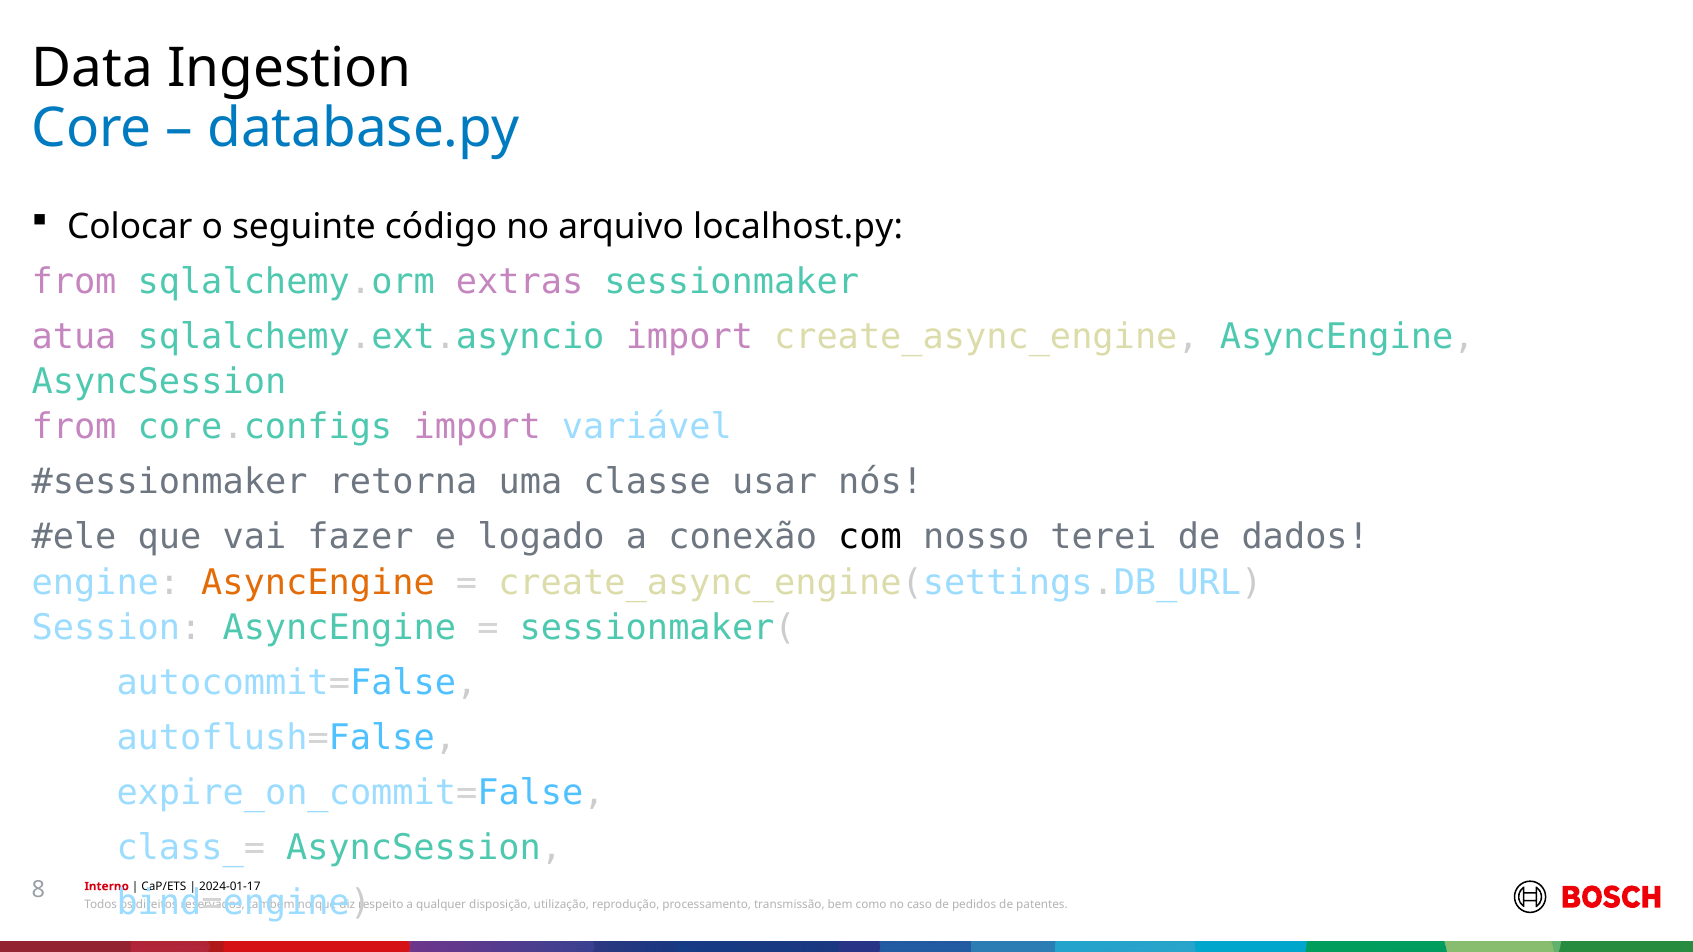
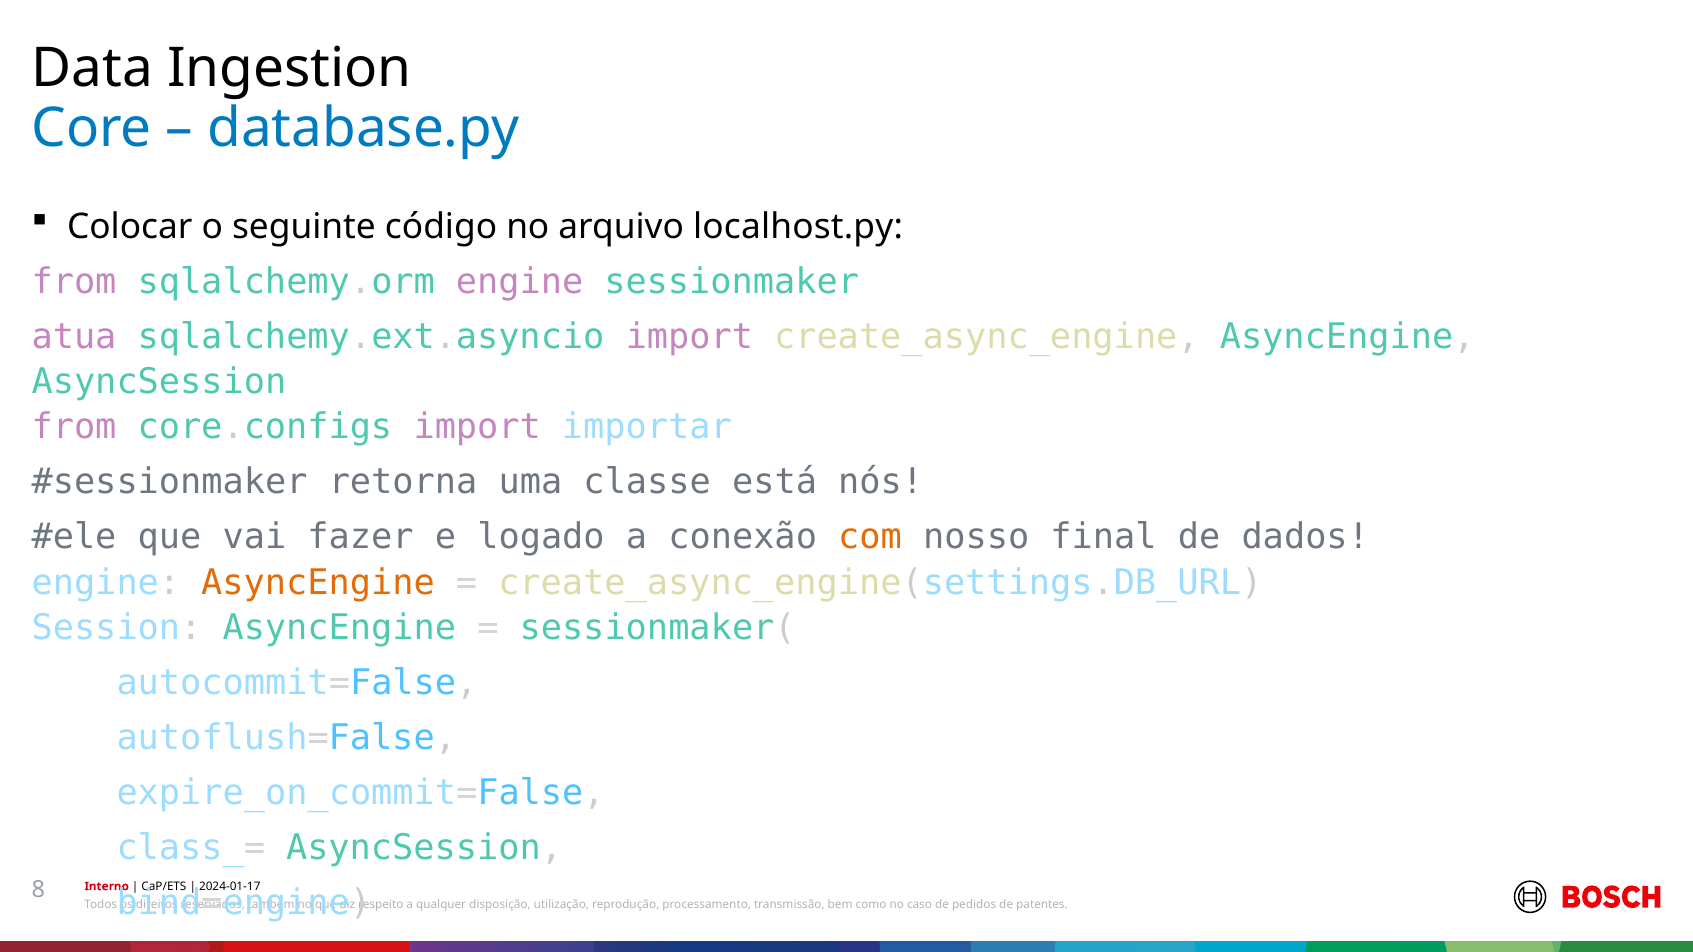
sqlalchemy.orm extras: extras -> engine (520, 282)
variável: variável -> importar (647, 427)
usar: usar -> está (775, 482)
com colour: black -> orange (870, 537)
terei: terei -> final (1104, 537)
